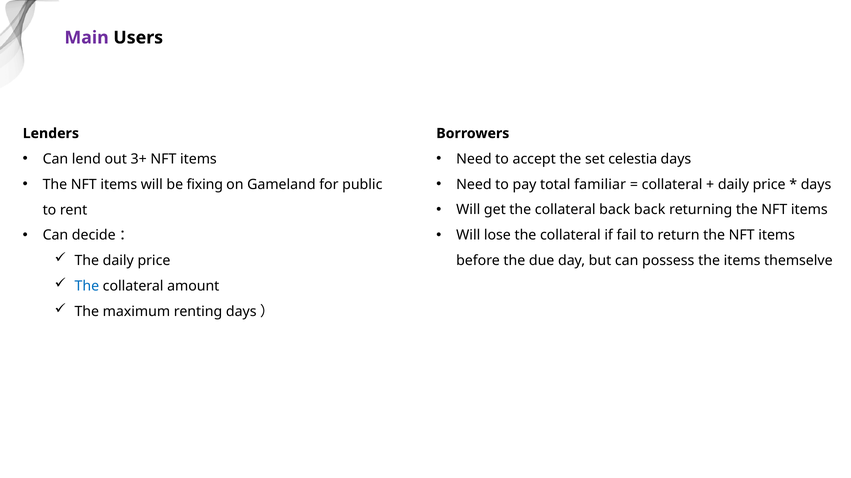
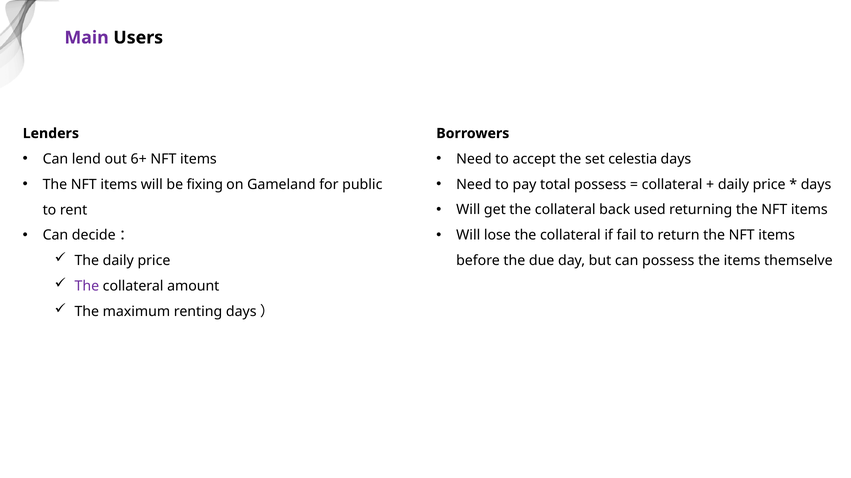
3+: 3+ -> 6+ (139, 159)
total familiar: familiar -> possess (600, 185)
back back: back -> used (650, 210)
The colour: blue -> purple (87, 287)
